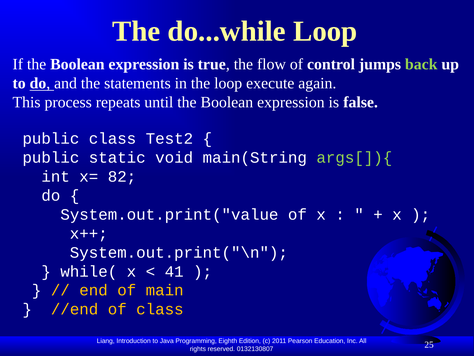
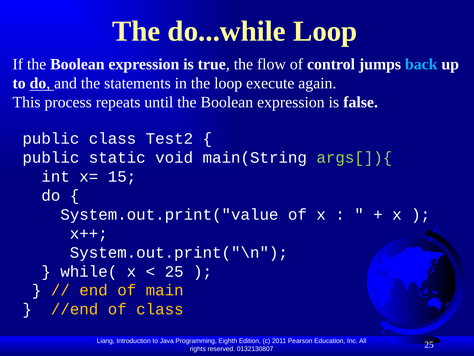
back colour: light green -> light blue (421, 64)
82: 82 -> 15 (122, 176)
41: 41 -> 25 (174, 271)
